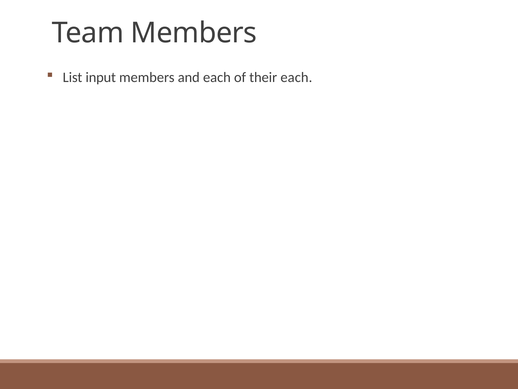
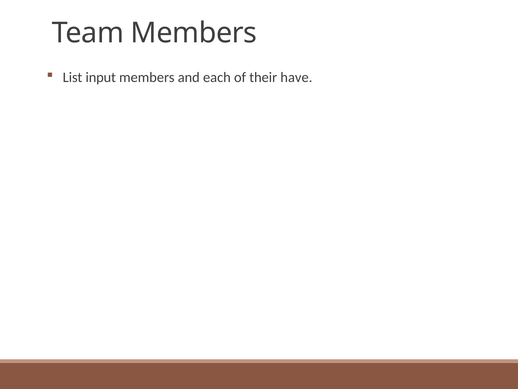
their each: each -> have (296, 77)
